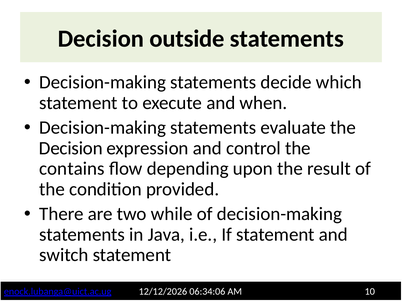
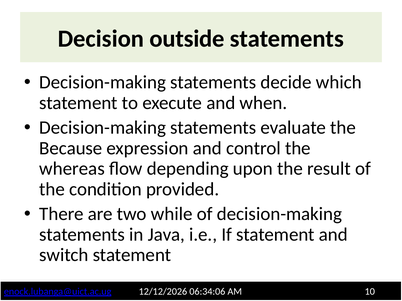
Decision: Decision -> Because (71, 148)
contains: contains -> whereas (72, 169)
